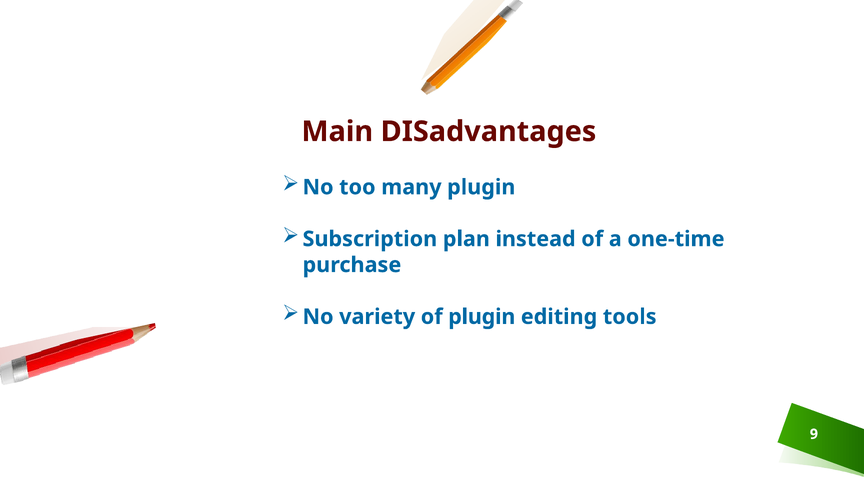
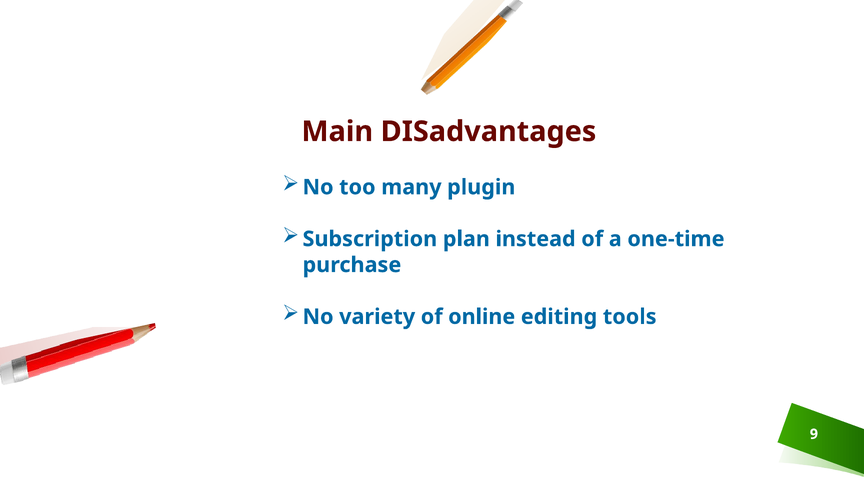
of plugin: plugin -> online (482, 317)
